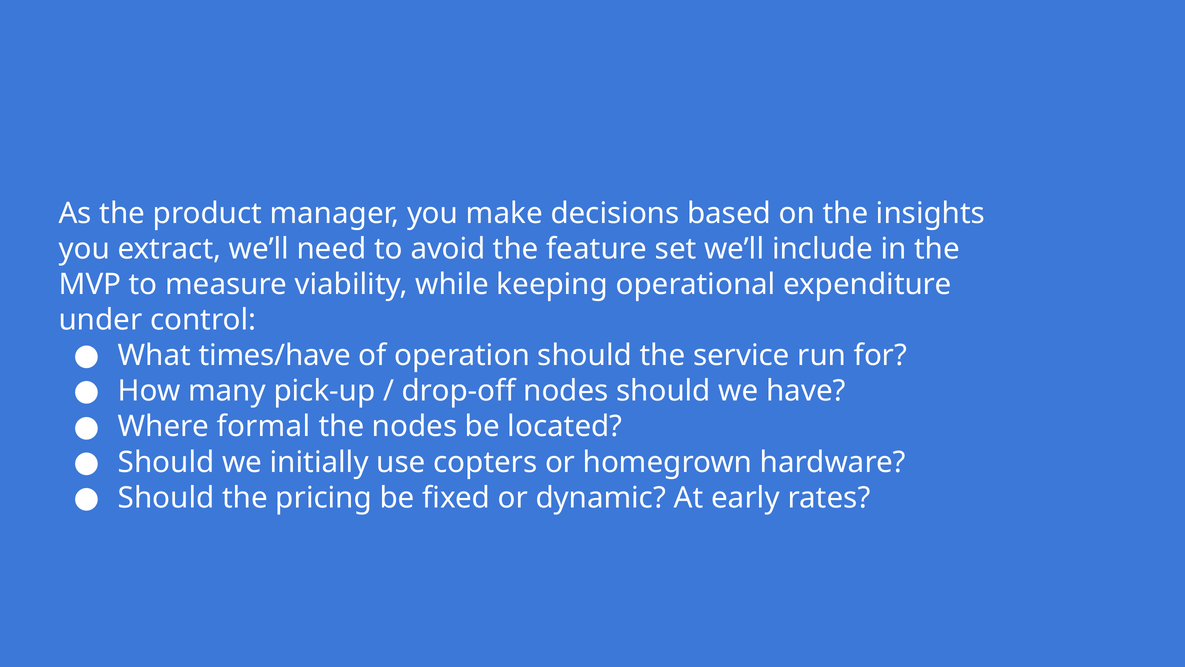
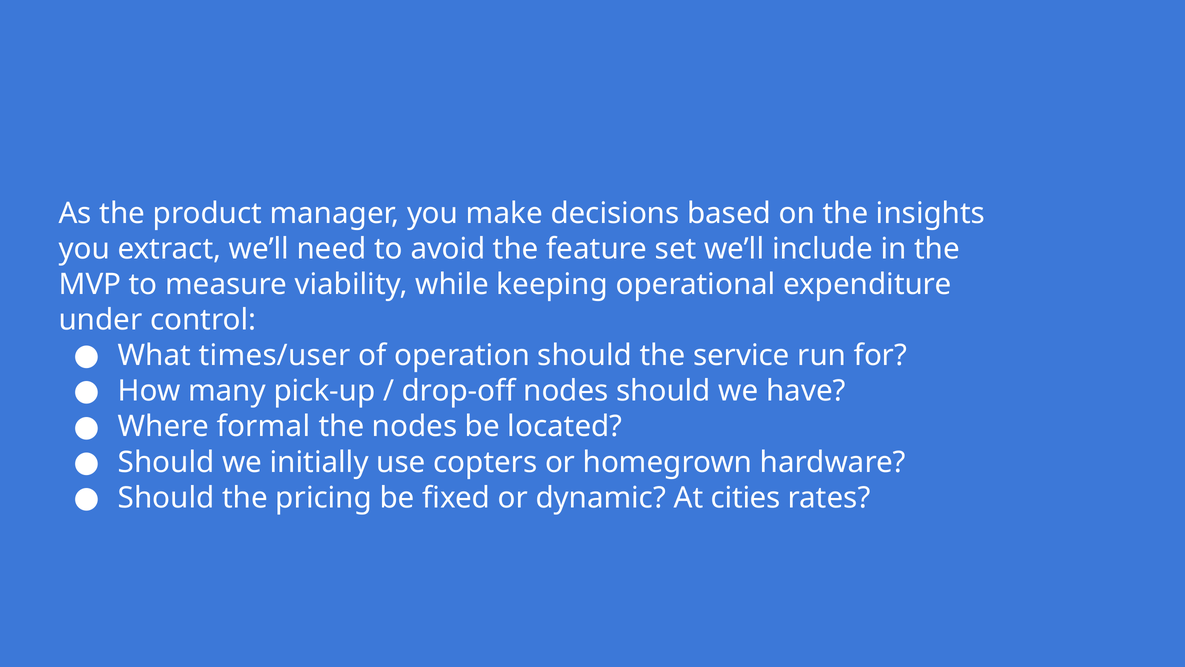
times/have: times/have -> times/user (275, 355)
early: early -> cities (746, 497)
